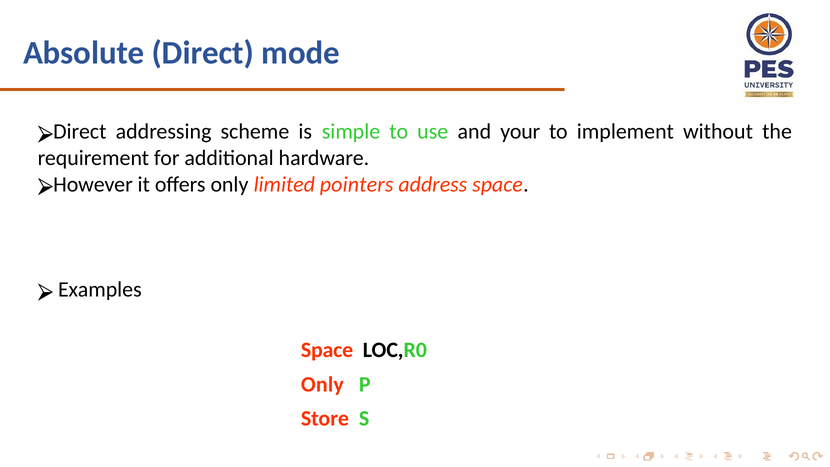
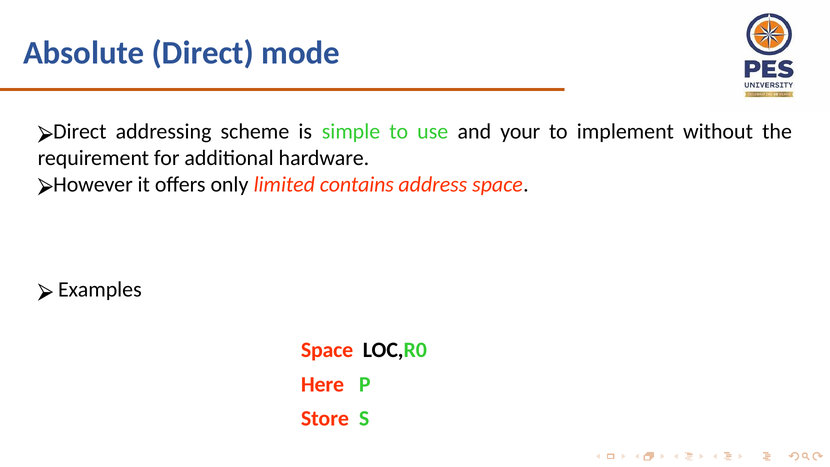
pointers: pointers -> contains (357, 184)
Only: Only -> Here (323, 384)
